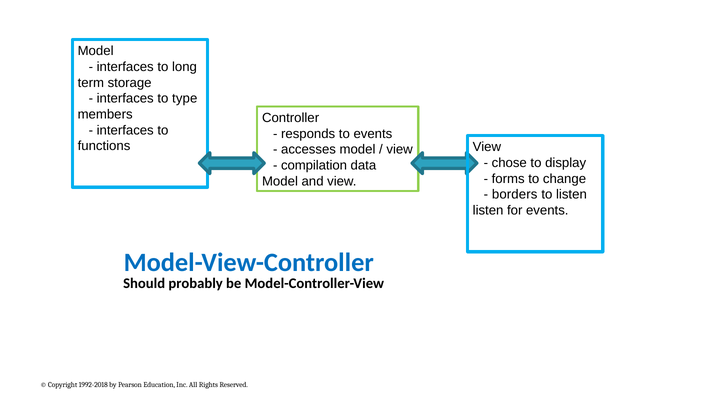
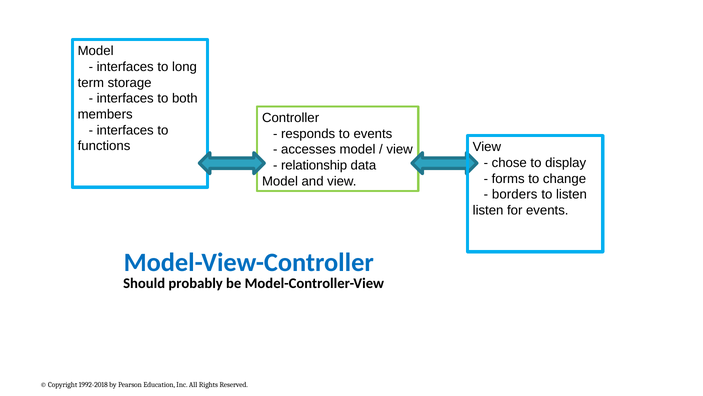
type: type -> both (185, 98)
compilation: compilation -> relationship (314, 165)
